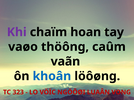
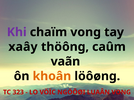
chaïm hoan: hoan -> vong (86, 32)
vaøo: vaøo -> xaây (23, 47)
khoân colour: blue -> orange (52, 77)
